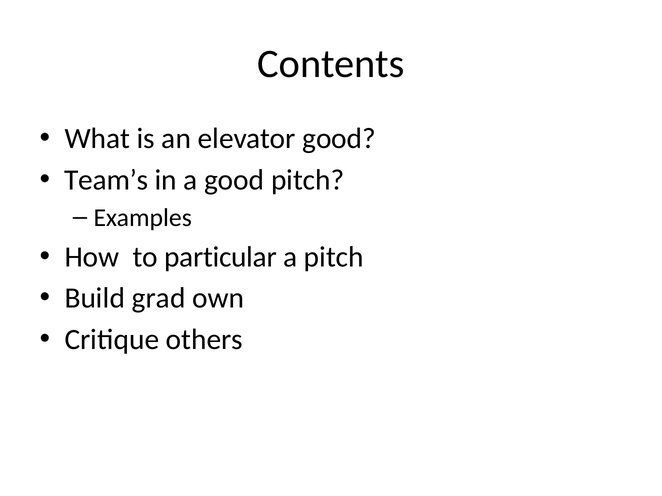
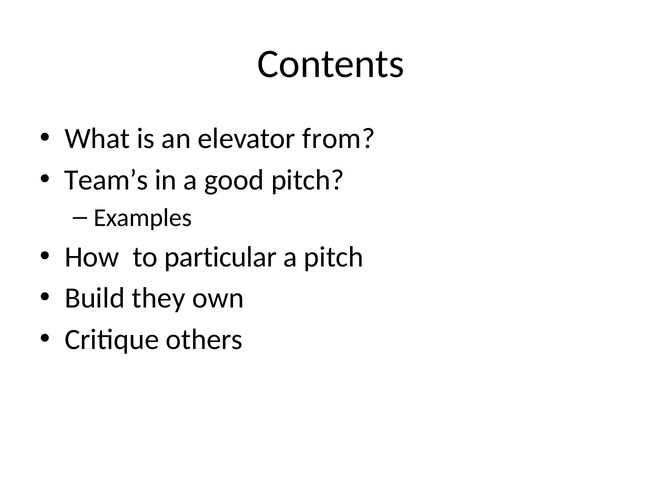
elevator good: good -> from (339, 139)
grad: grad -> they (159, 299)
